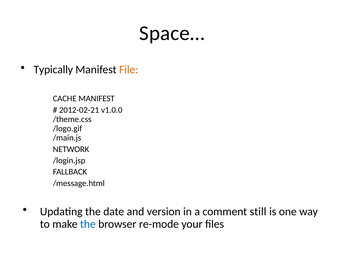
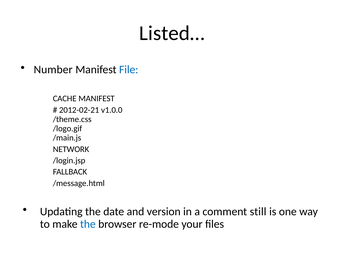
Space…: Space… -> Listed… (172, 33)
Typically: Typically -> Number (53, 70)
File colour: orange -> blue (129, 70)
